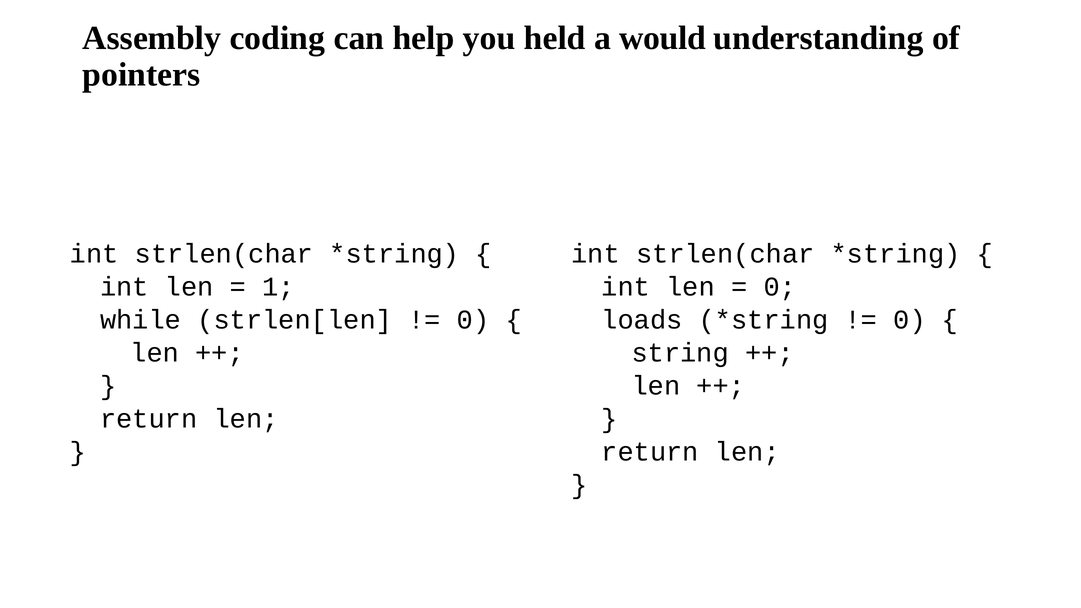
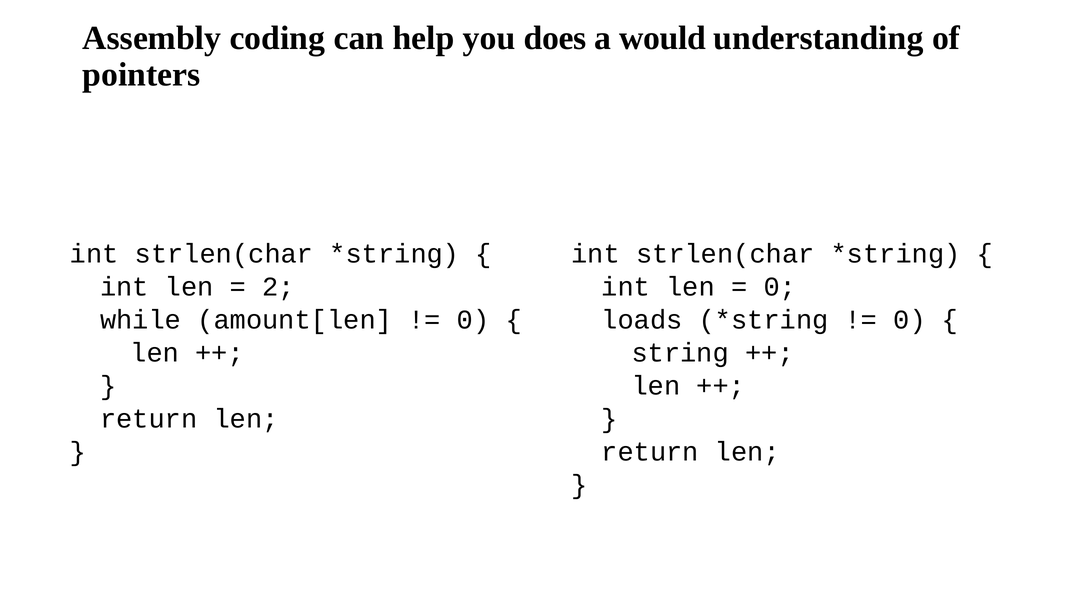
held: held -> does (555, 38)
1: 1 -> 2 (278, 287)
strlen[len: strlen[len -> amount[len (295, 320)
